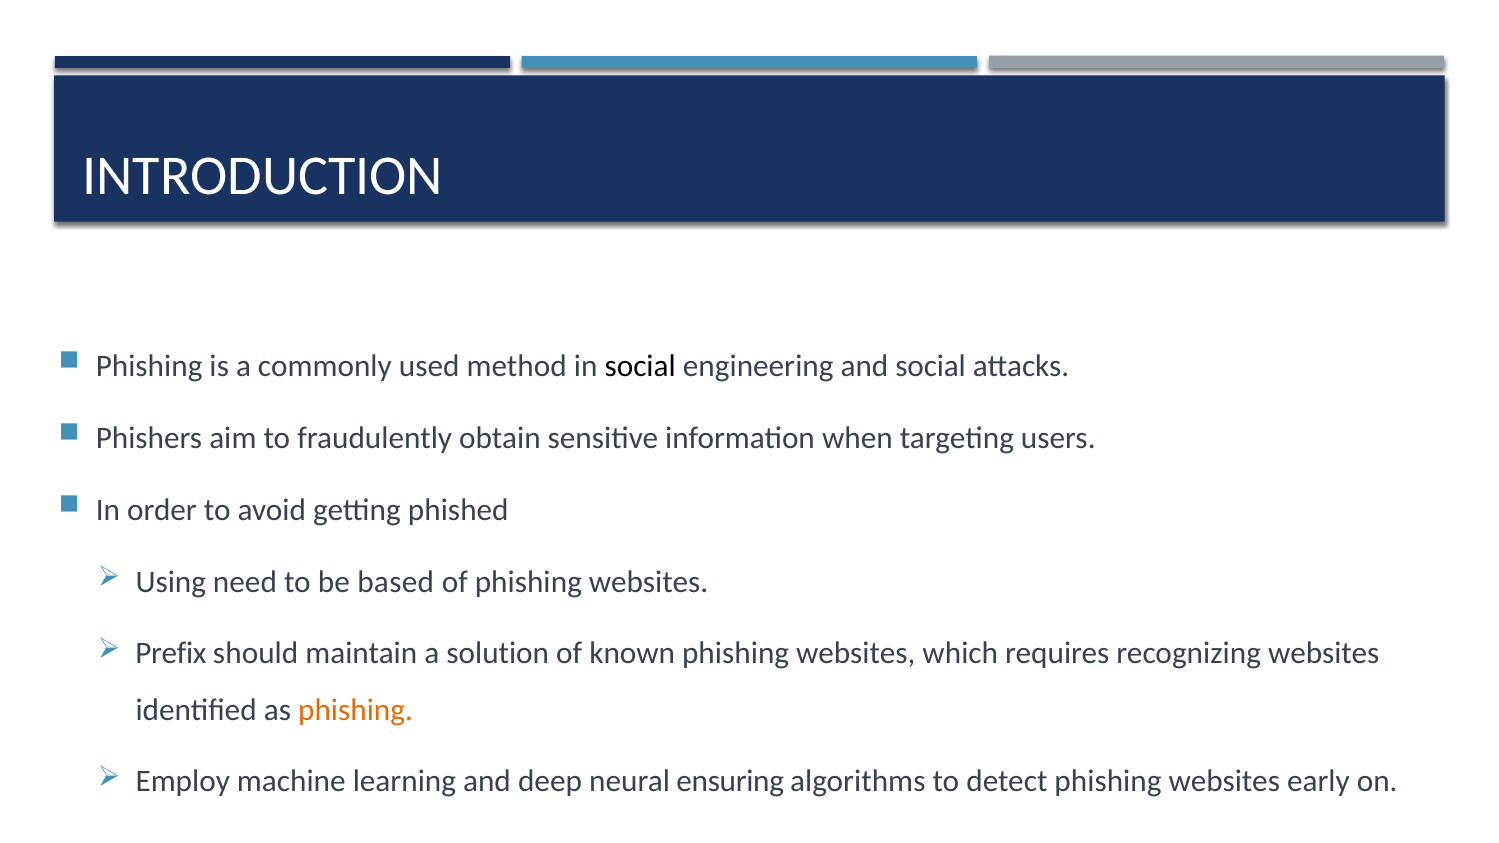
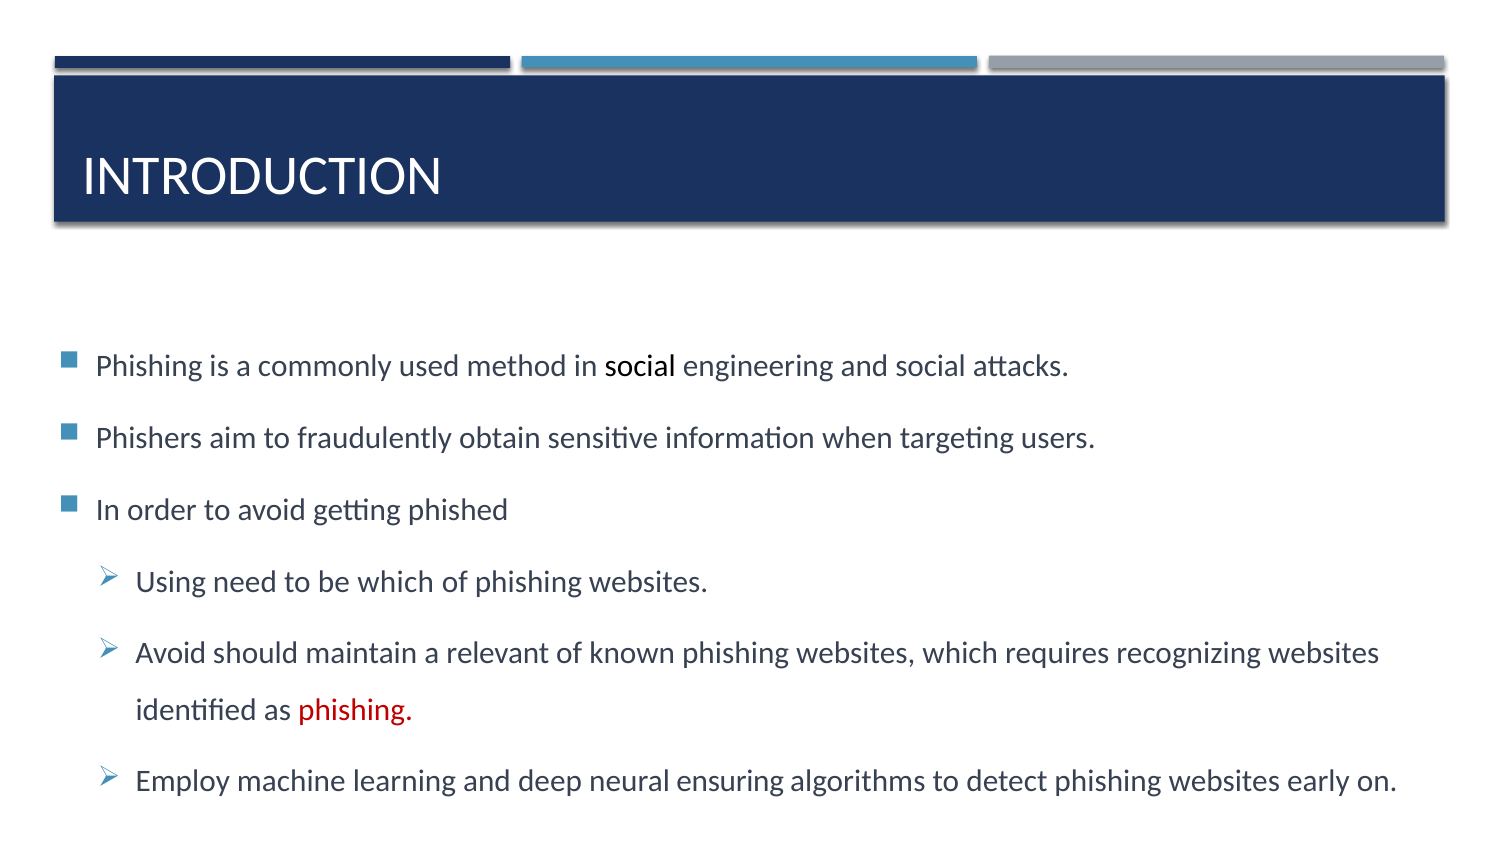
be based: based -> which (396, 582)
Prefix: Prefix -> Avoid (171, 654)
solution: solution -> relevant (498, 654)
phishing colour: orange -> red (356, 710)
